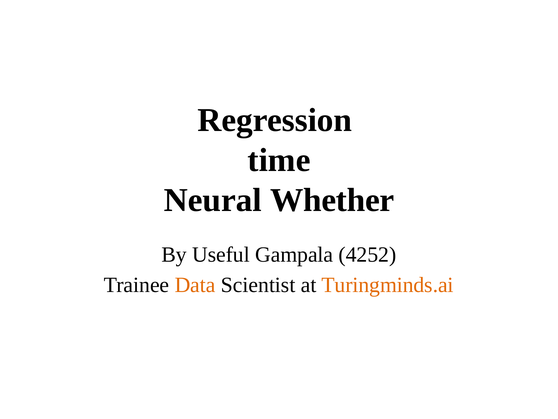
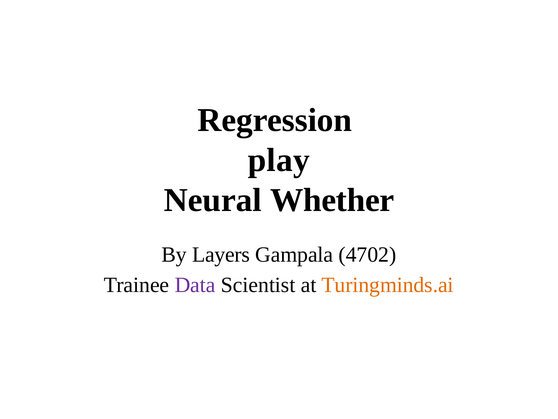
time: time -> play (279, 160)
Useful: Useful -> Layers (221, 254)
4252: 4252 -> 4702 (368, 254)
Data colour: orange -> purple (195, 285)
